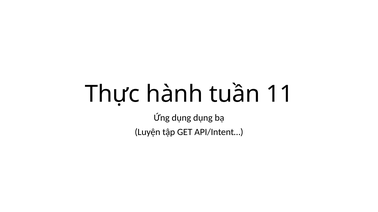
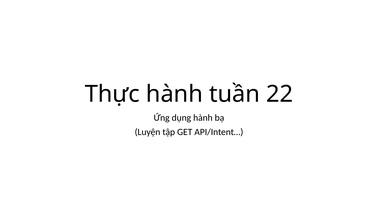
11: 11 -> 22 (280, 94)
dụng dụng: dụng -> hành (203, 118)
